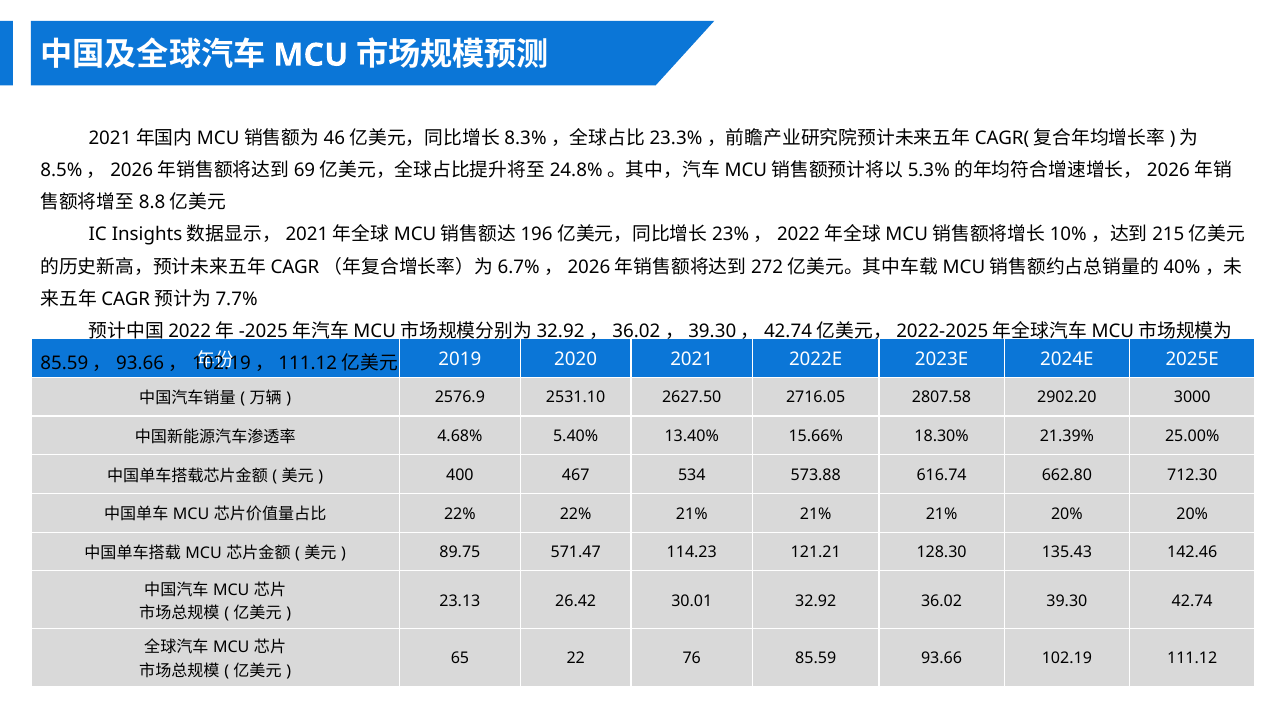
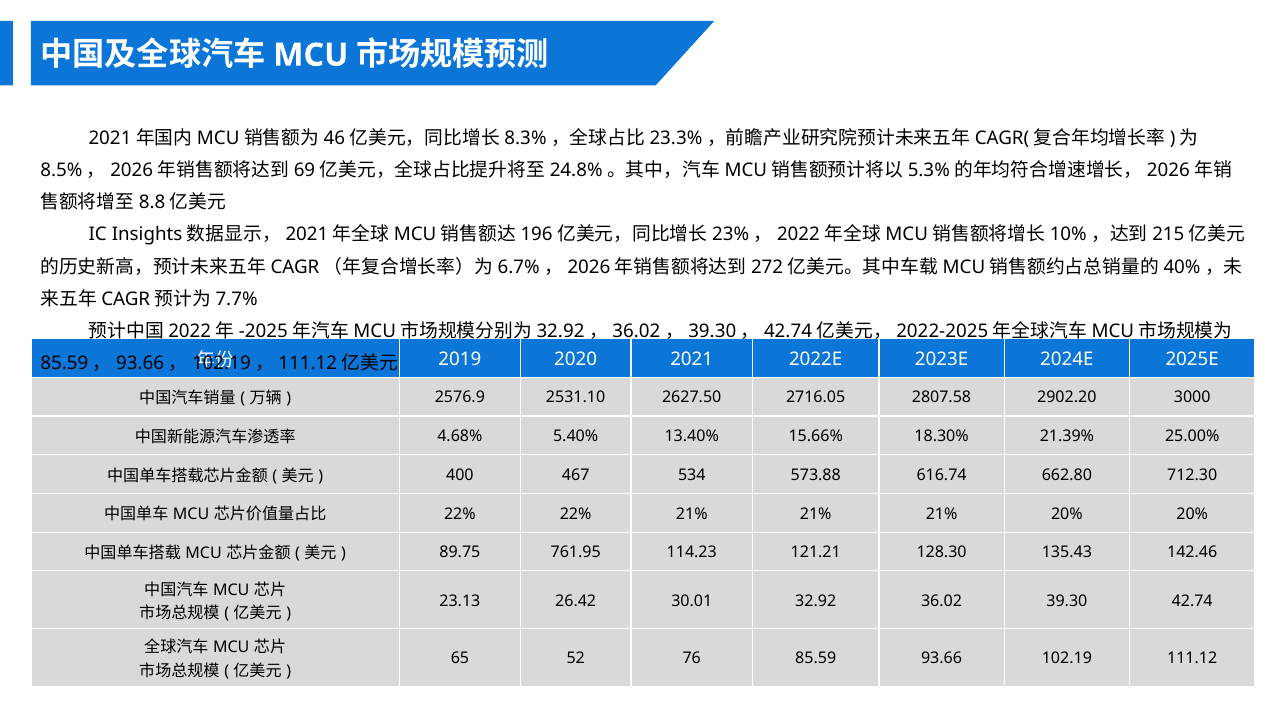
571.47: 571.47 -> 761.95 (576, 552)
22: 22 -> 52 (576, 658)
